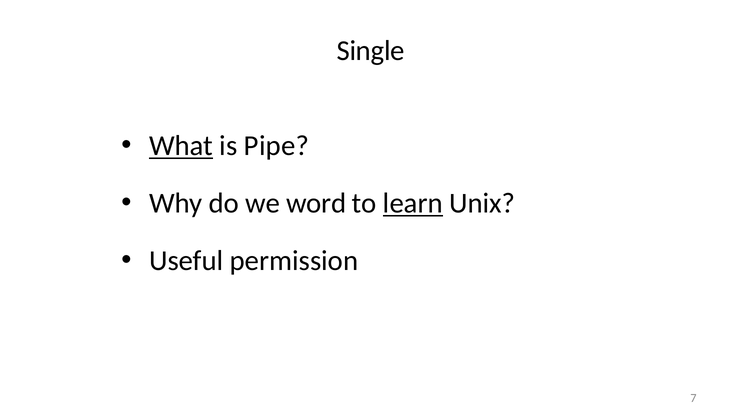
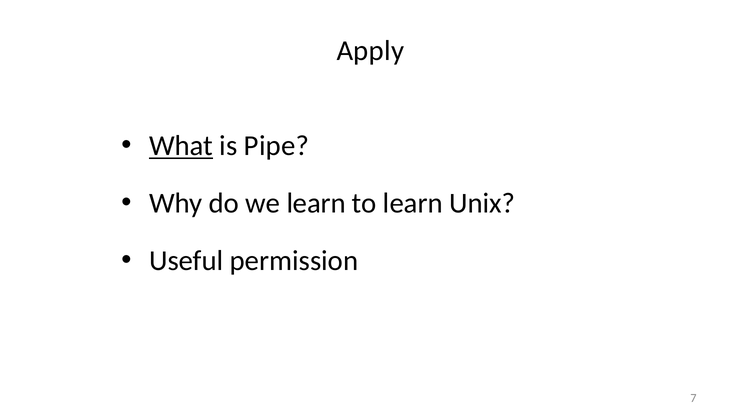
Single: Single -> Apply (370, 51)
we word: word -> learn (316, 203)
learn underline: present -> none (413, 203)
